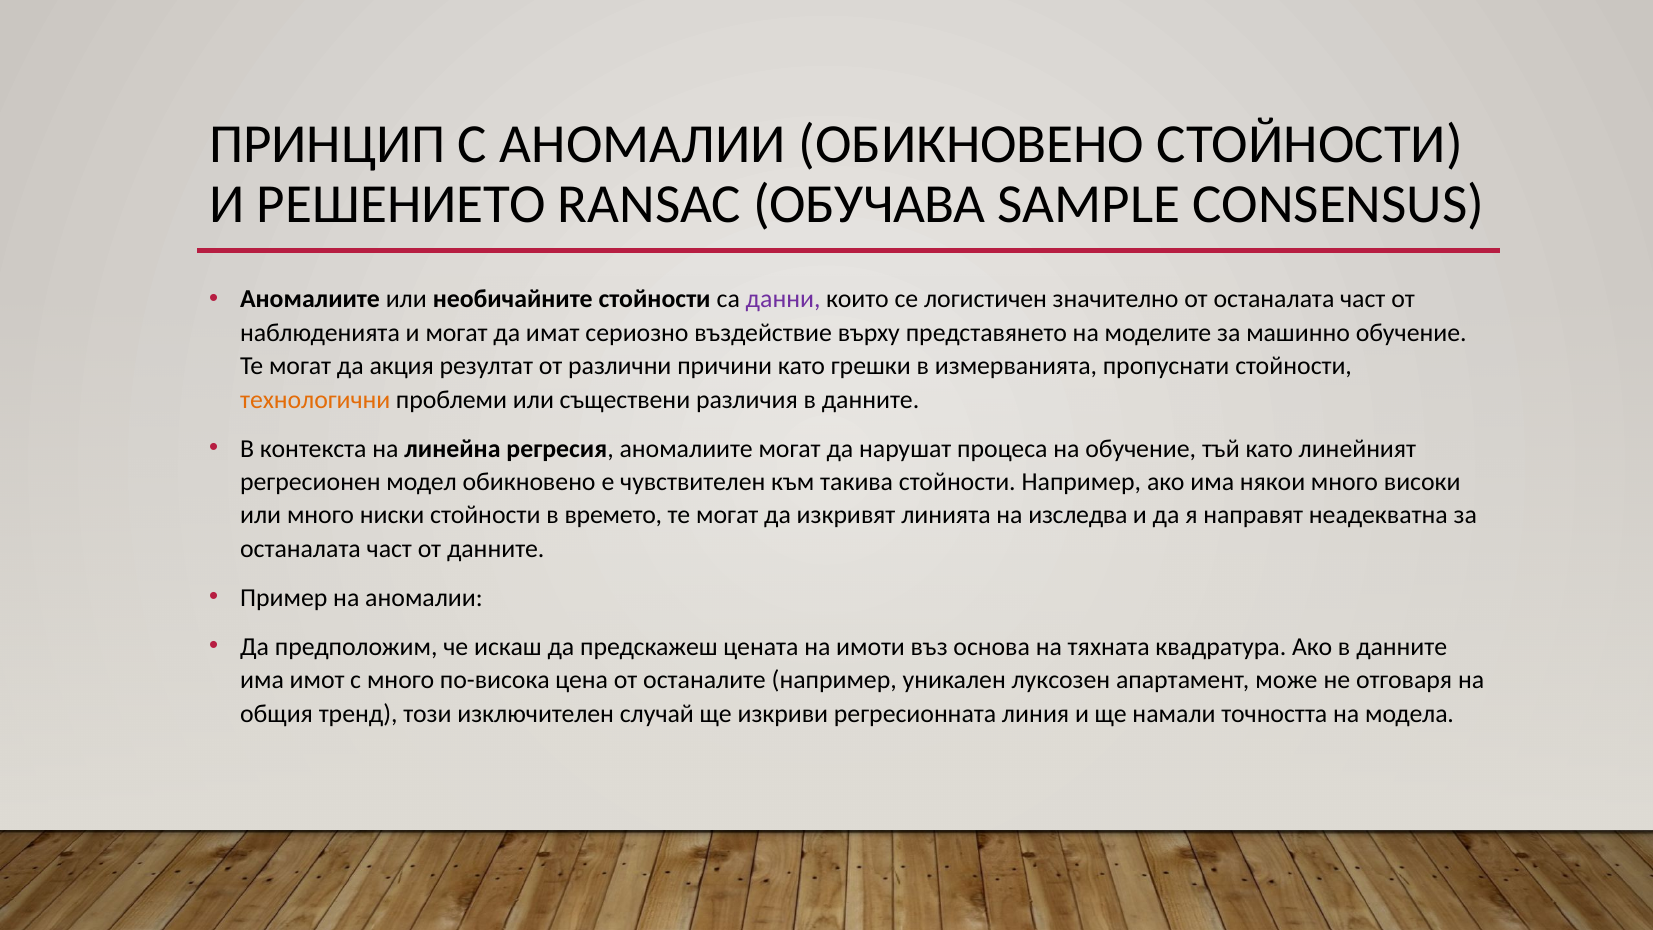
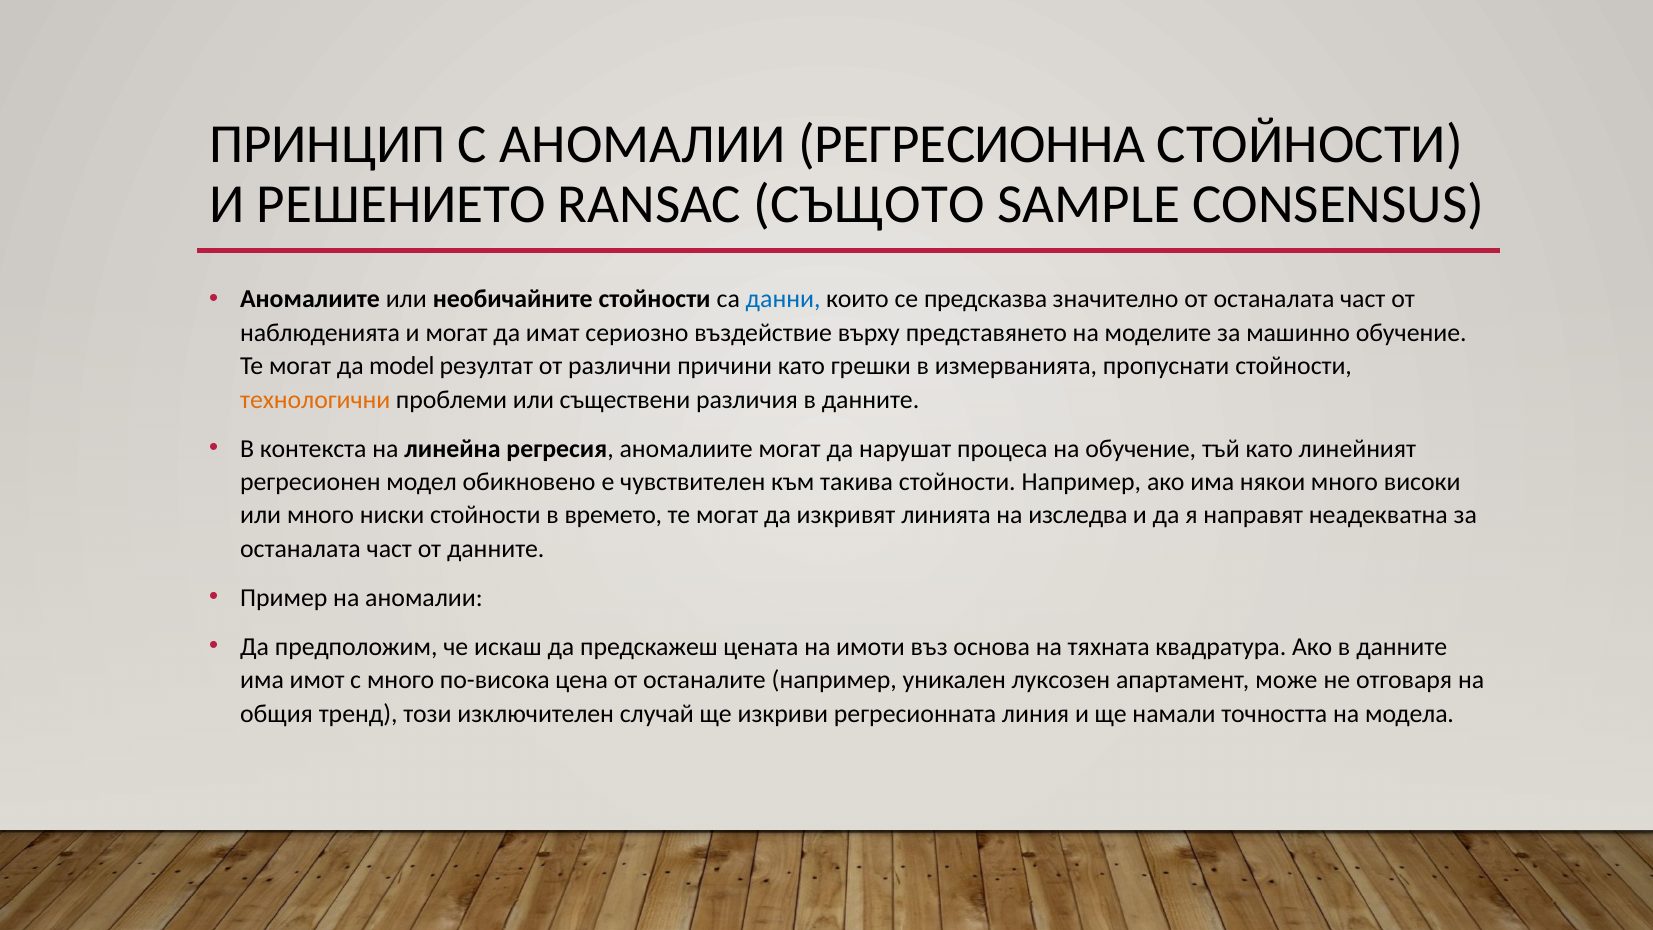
АНОМАЛИИ ОБИКНОВЕНО: ОБИКНОВЕНО -> РЕГРЕСИОННА (972, 145)
ОБУЧАВА: ОБУЧАВА -> СЪЩОТО (869, 204)
данни colour: purple -> blue (783, 299)
логистичен: логистичен -> предсказва (986, 299)
акция: акция -> model (402, 366)
